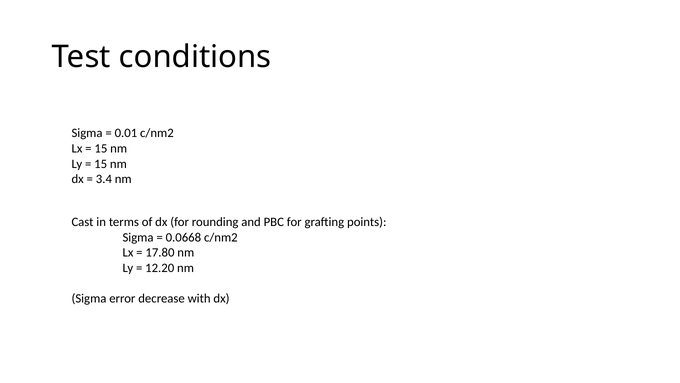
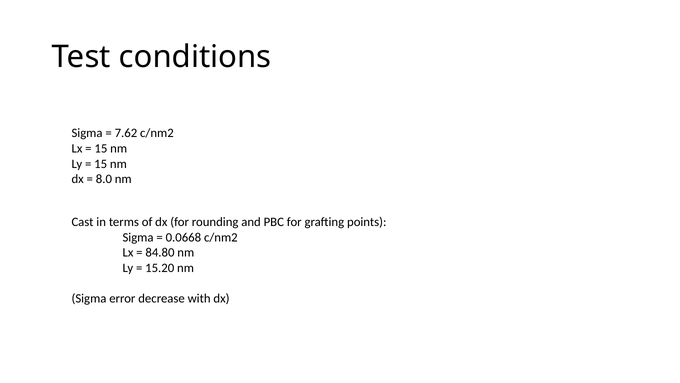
0.01: 0.01 -> 7.62 (126, 133)
3.4: 3.4 -> 8.0 (104, 179)
17.80: 17.80 -> 84.80 (160, 252)
12.20: 12.20 -> 15.20 (160, 268)
